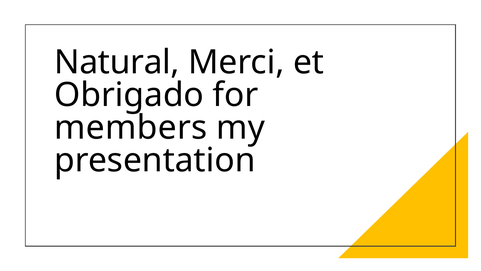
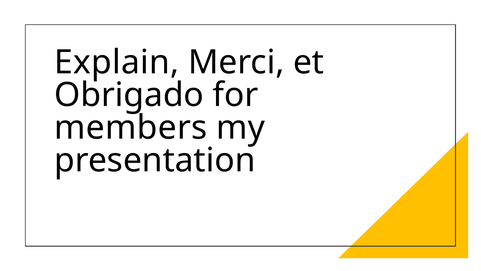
Natural: Natural -> Explain (117, 62)
